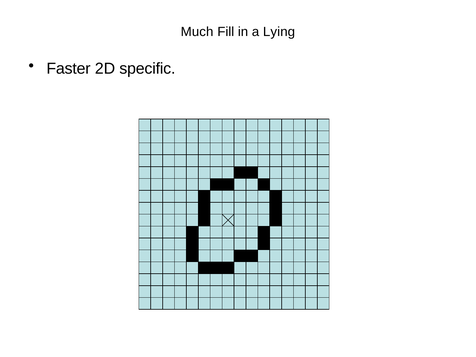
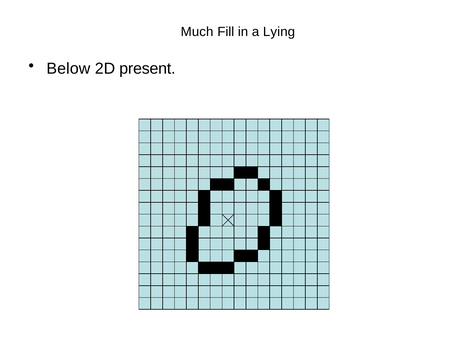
Faster: Faster -> Below (68, 69)
specific: specific -> present (147, 69)
